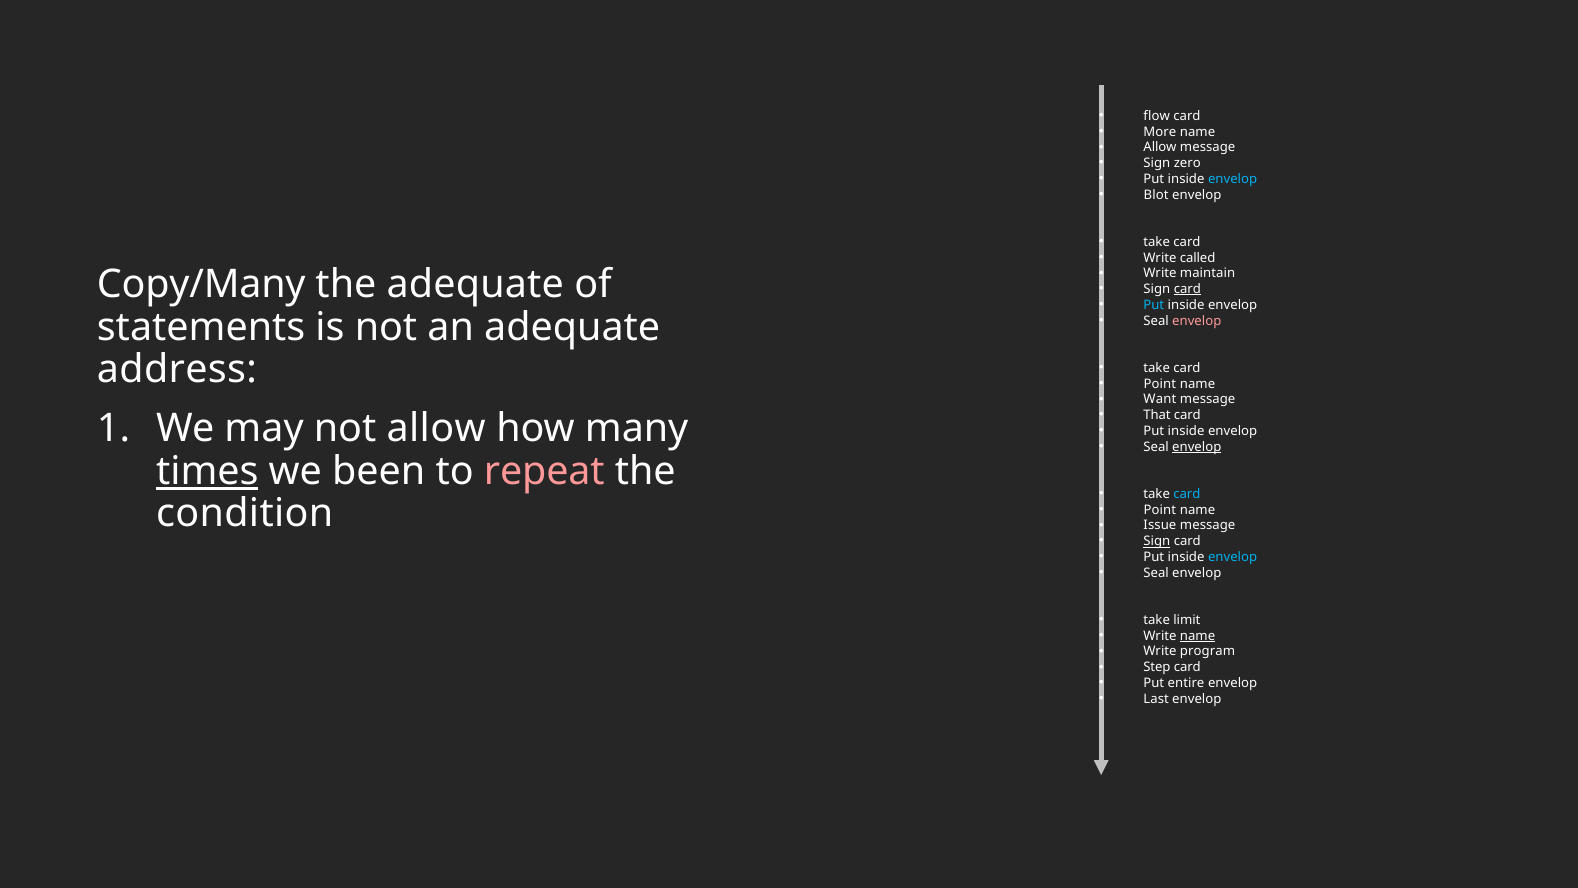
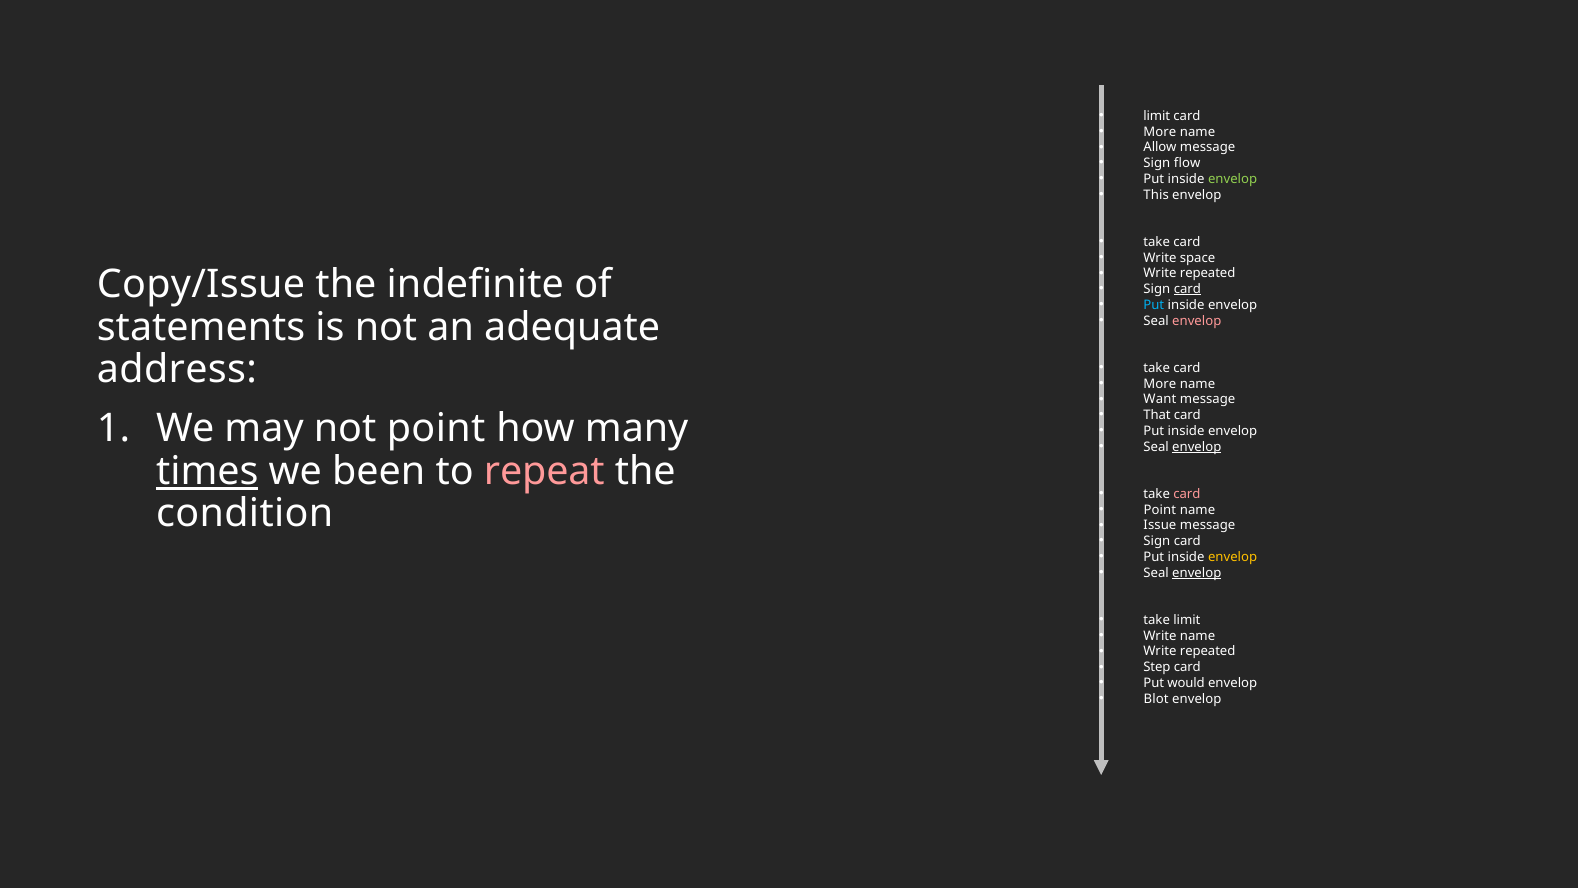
flow: flow -> limit (1157, 116)
zero: zero -> flow (1187, 163)
envelop colour: light blue -> light green (1233, 179)
Blot: Blot -> This (1156, 195)
called: called -> space (1198, 258)
maintain: maintain -> repeated (1208, 273)
Copy/Many: Copy/Many -> Copy/Issue (201, 284)
the adequate: adequate -> indefinite (475, 284)
Point: Point -> More (1160, 384)
not allow: allow -> point (436, 429)
card colour: light blue -> pink (1187, 494)
Sign underline: present -> none (1157, 541)
envelop colour: light blue -> yellow (1233, 557)
envelop underline: none -> present (1197, 573)
name underline: present -> none (1198, 636)
program: program -> repeated (1208, 651)
entire: entire -> would (1186, 683)
Last: Last -> Blot (1156, 699)
